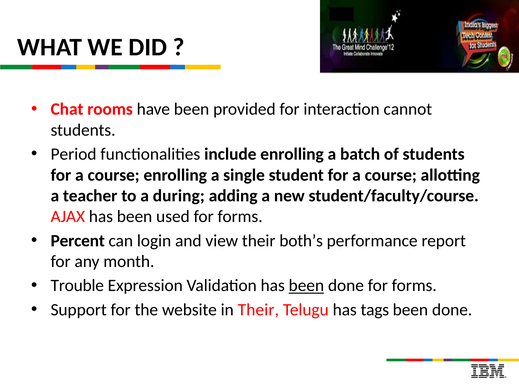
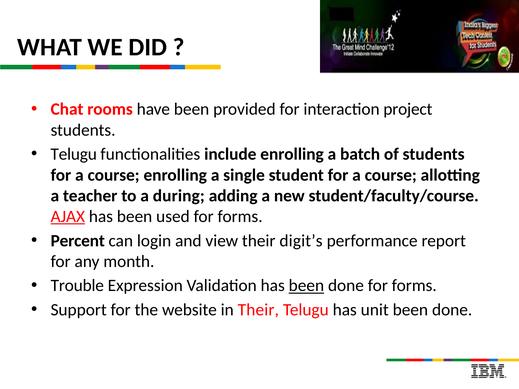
cannot: cannot -> project (408, 109)
Period: Period -> Telugu (74, 154)
AJAX underline: none -> present (68, 217)
both’s: both’s -> digit’s (301, 241)
tags: tags -> unit (375, 310)
